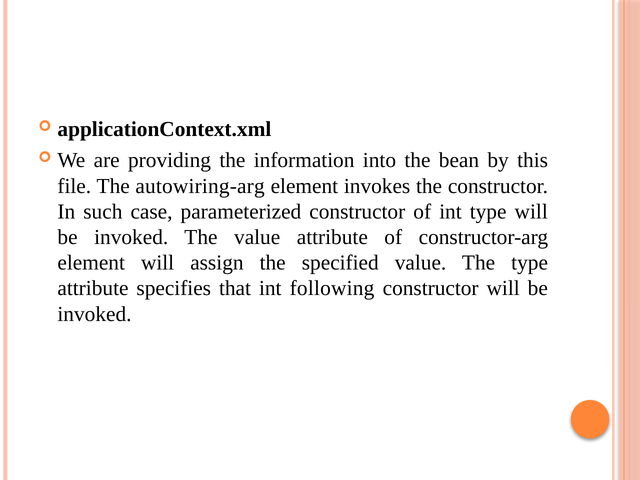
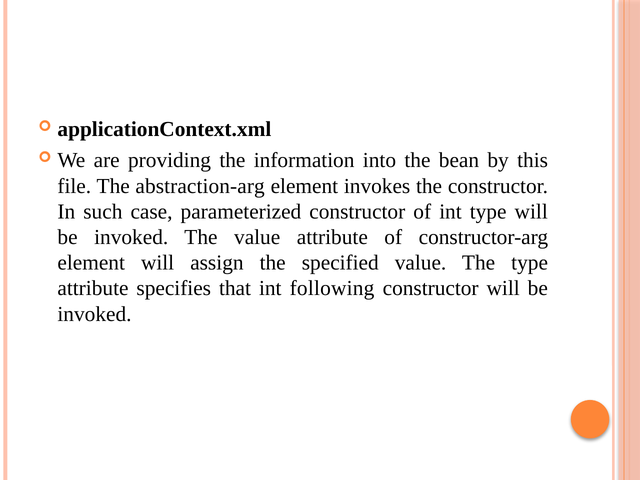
autowiring-arg: autowiring-arg -> abstraction-arg (200, 186)
